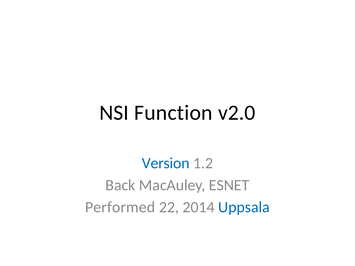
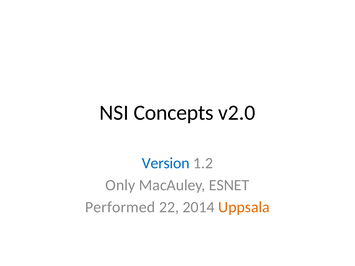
Function: Function -> Concepts (174, 113)
Back: Back -> Only (120, 185)
Uppsala colour: blue -> orange (244, 207)
